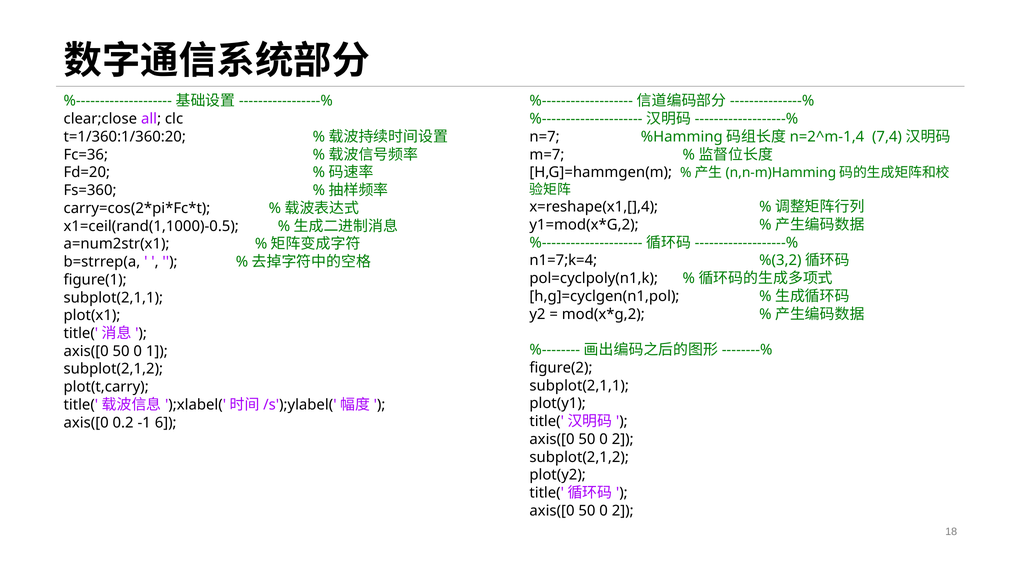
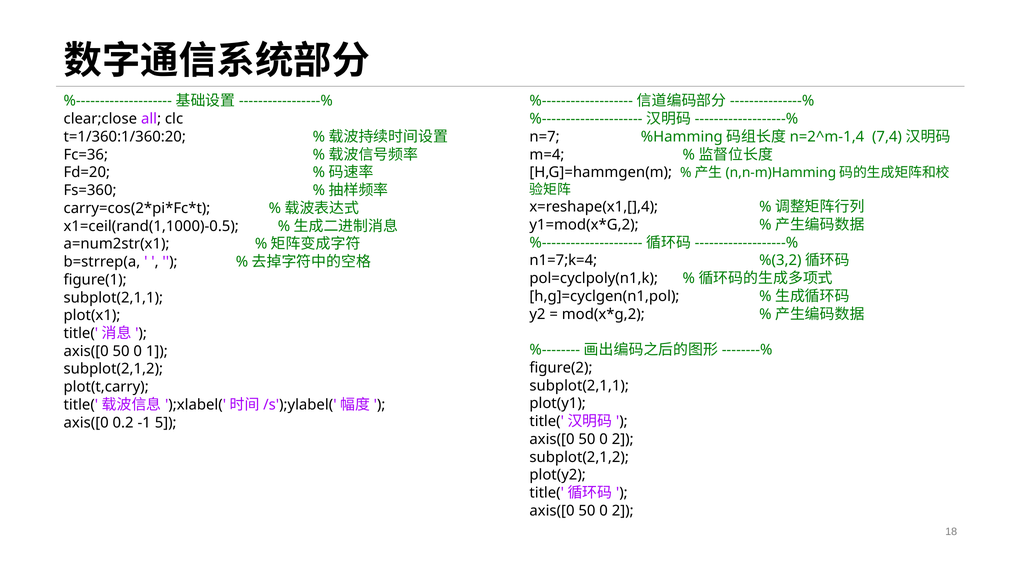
m=7: m=7 -> m=4 (547, 155)
6: 6 -> 5 (166, 423)
